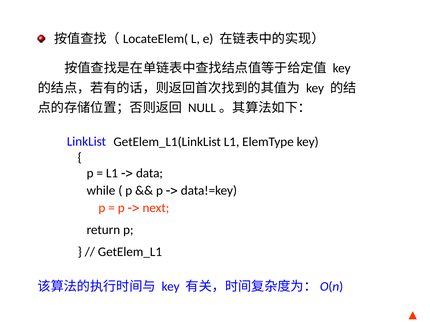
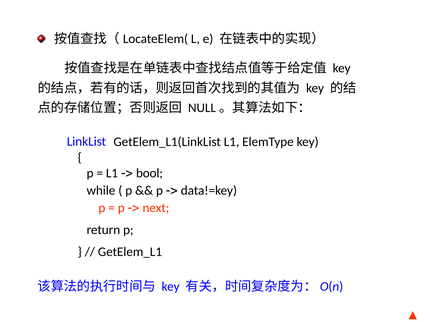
data: data -> bool (149, 173)
